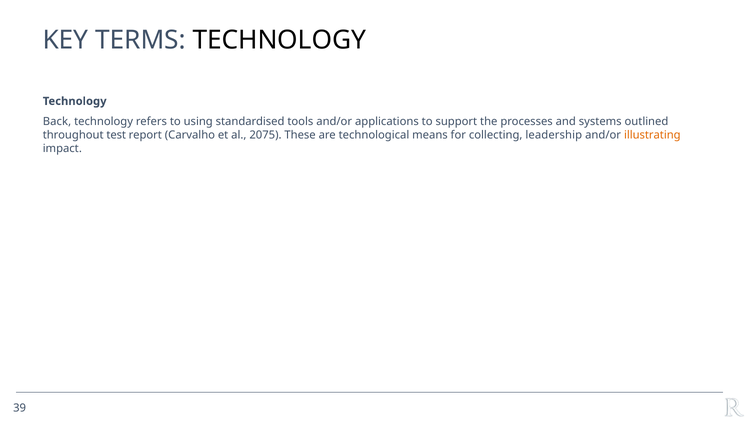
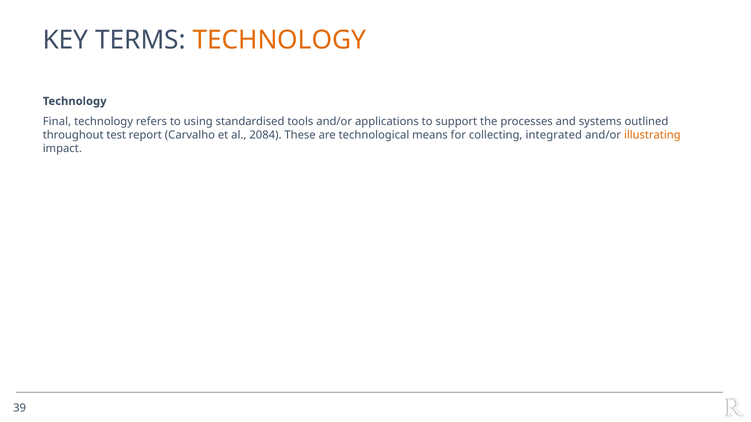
TECHNOLOGY colour: black -> orange (279, 40)
Back: Back -> Final (57, 121)
2075: 2075 -> 2084 (265, 135)
leadership: leadership -> integrated (554, 135)
